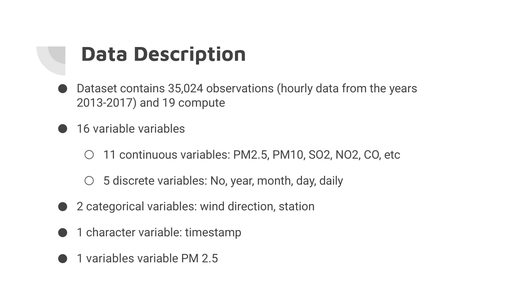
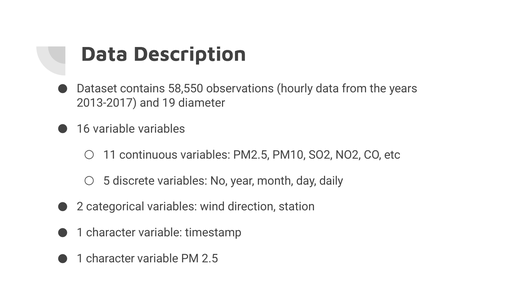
35,024: 35,024 -> 58,550 (186, 89)
compute: compute -> diameter (202, 103)
variables: variables -> character (110, 258)
